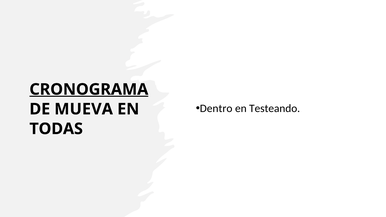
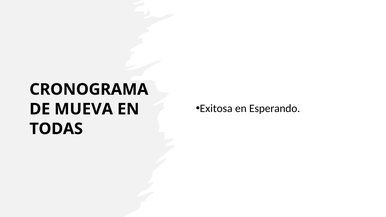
CRONOGRAMA underline: present -> none (89, 89)
Dentro: Dentro -> Exitosa (216, 109)
Testeando: Testeando -> Esperando (275, 109)
